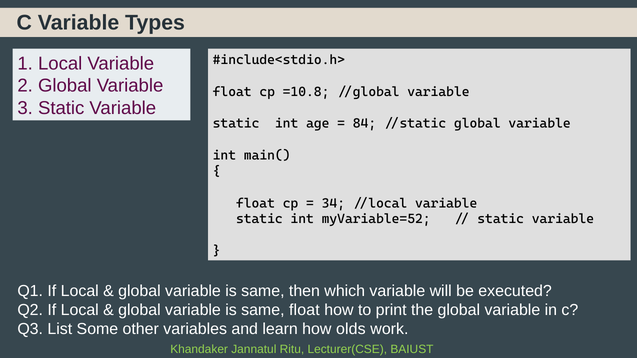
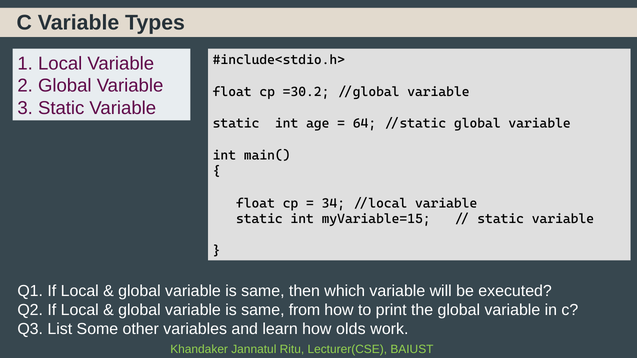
=10.8: =10.8 -> =30.2 (306, 92)
84: 84 -> 64 (364, 124)
myVariable=52: myVariable=52 -> myVariable=15 (376, 219)
same float: float -> from (305, 310)
